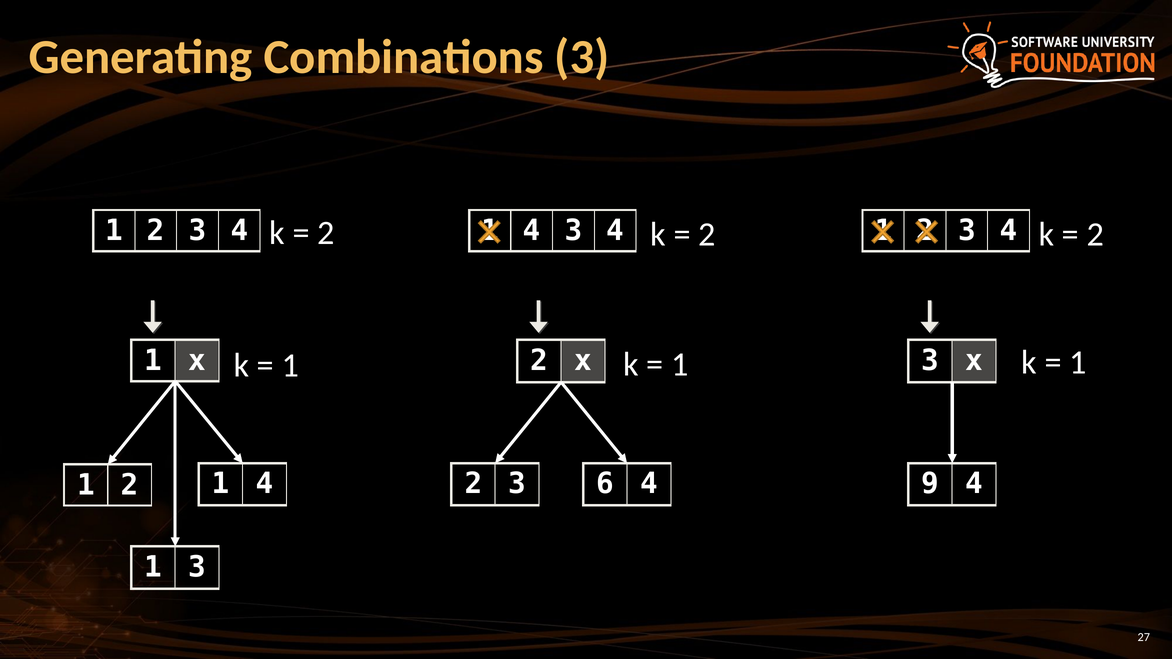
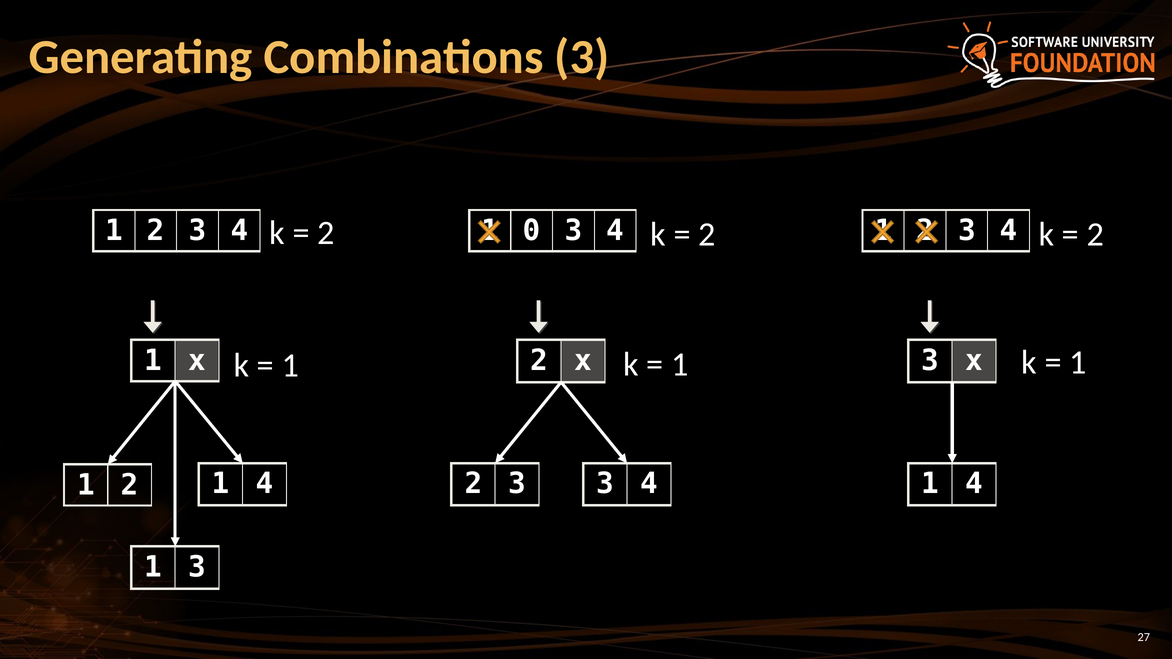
4: 4 -> 0 (532, 231)
4 6: 6 -> 3 (605, 484)
9: 9 -> 1 (930, 484)
